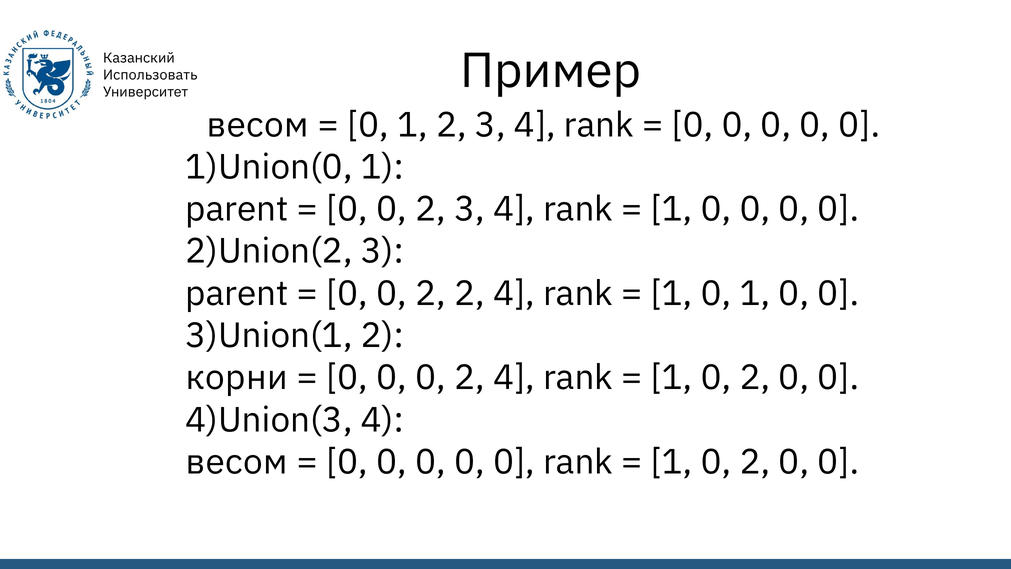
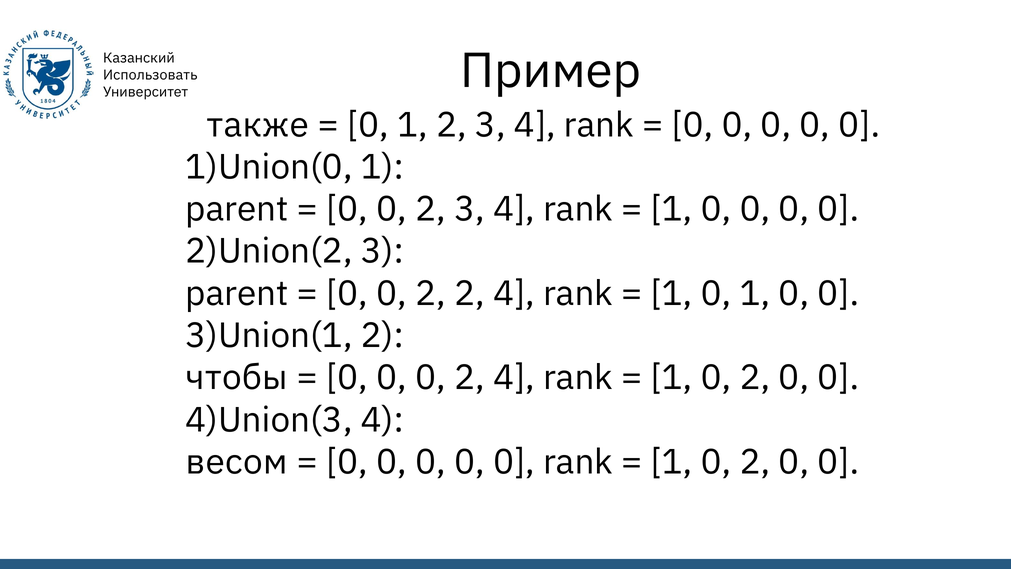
весом: весом -> также (258, 125)
корни: корни -> чтобы (237, 378)
